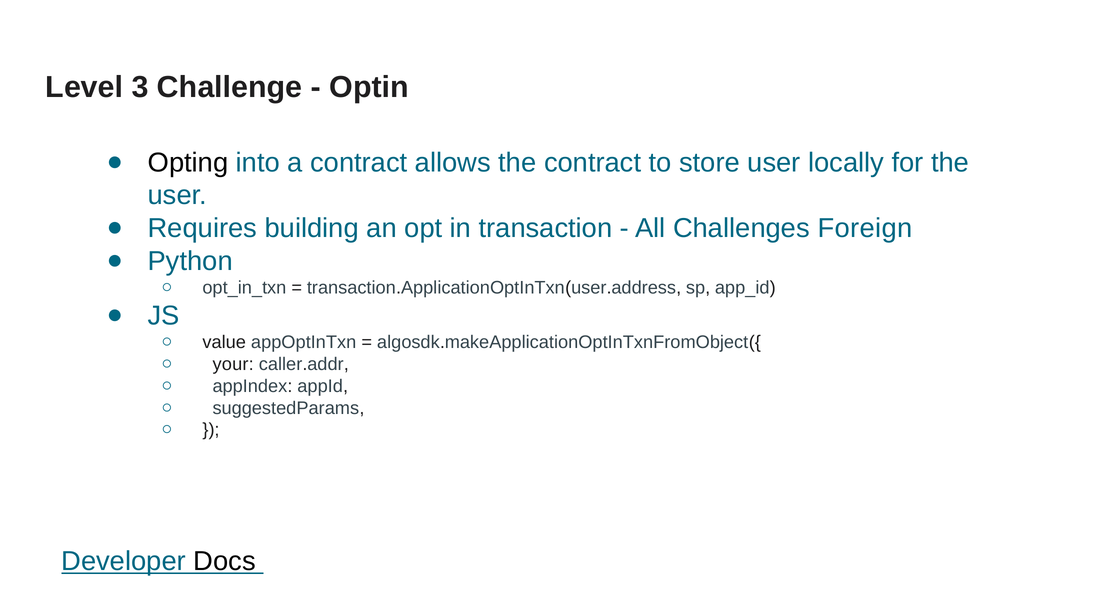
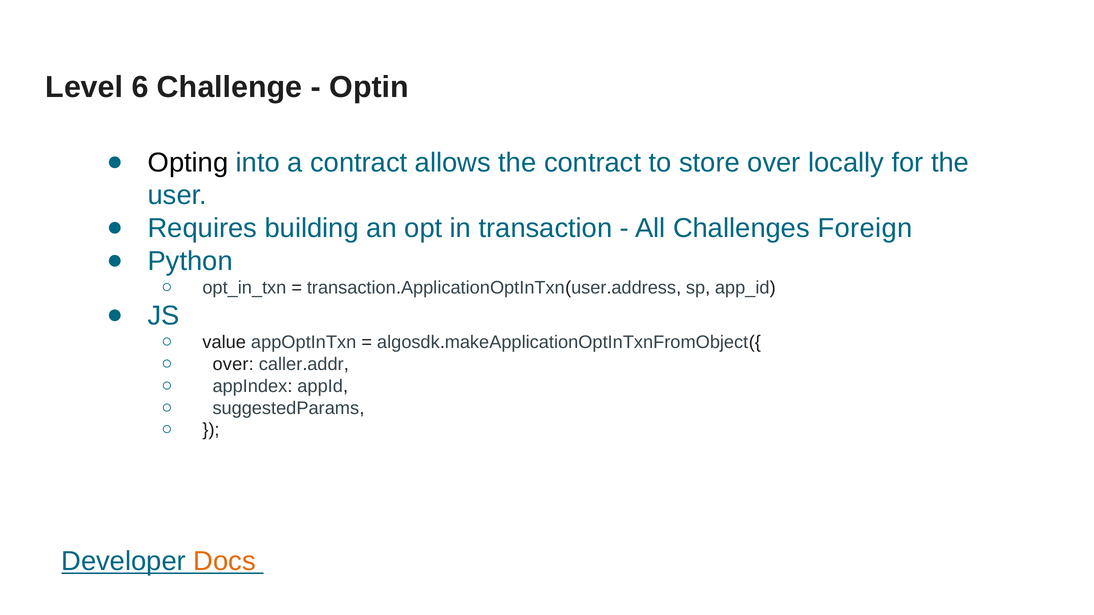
3: 3 -> 6 (140, 87)
store user: user -> over (774, 163)
your: your -> over (233, 365)
Docs colour: black -> orange (225, 562)
